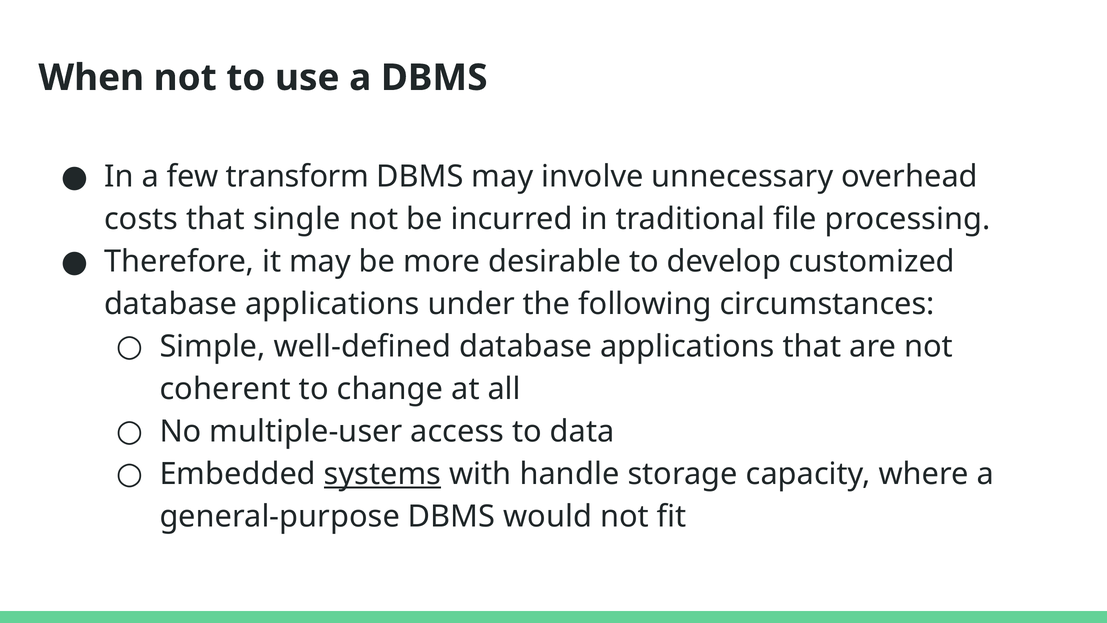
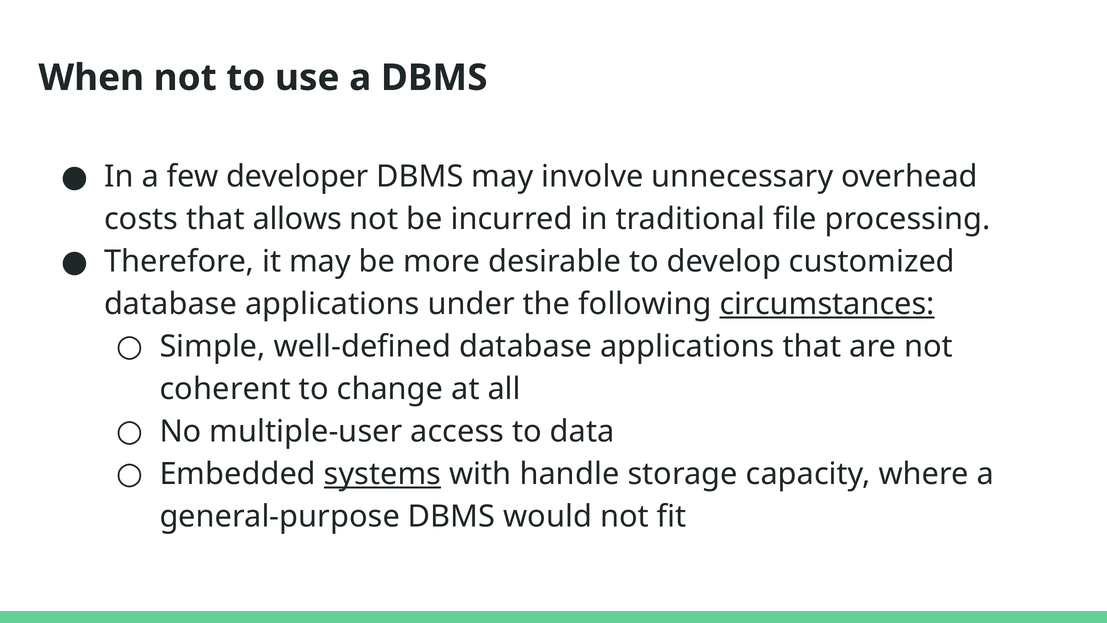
transform: transform -> developer (297, 177)
single: single -> allows (297, 219)
circumstances underline: none -> present (827, 304)
